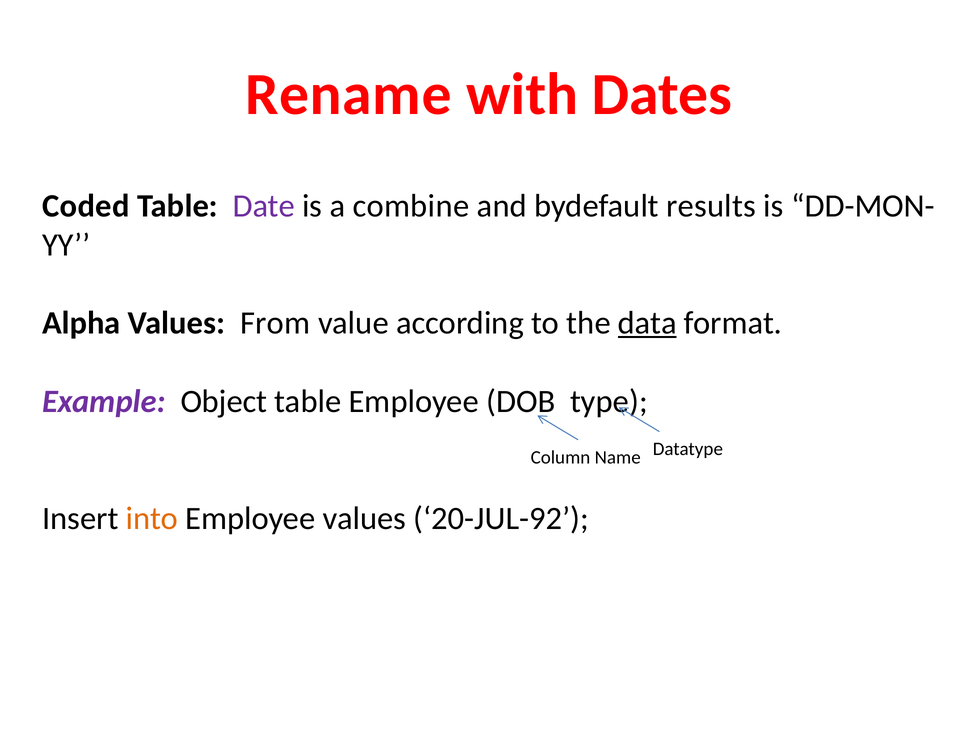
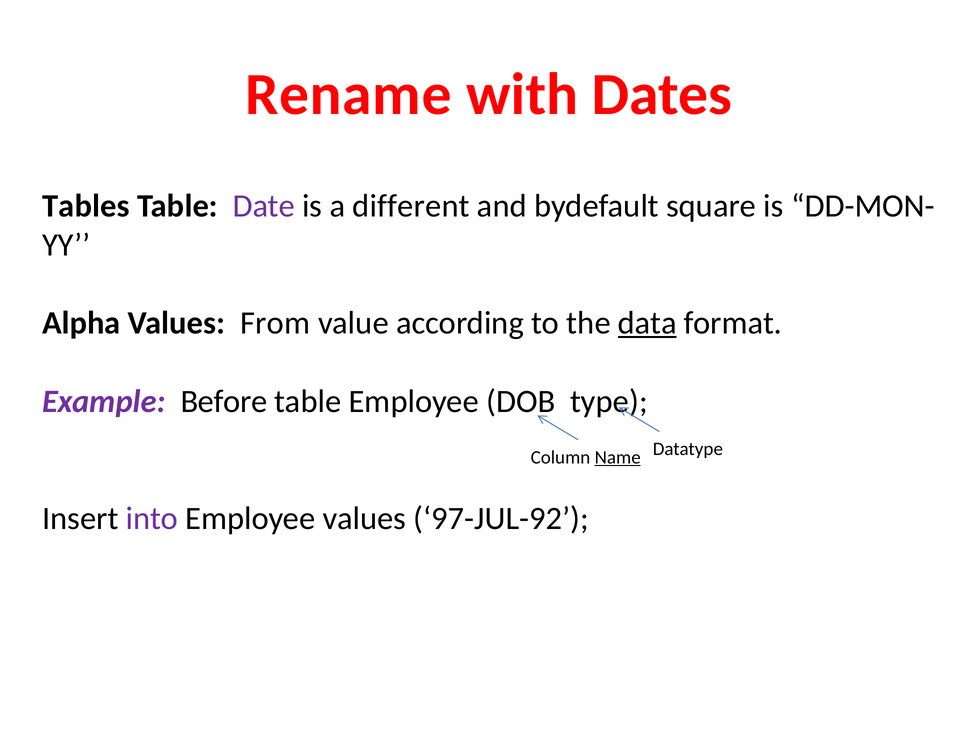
Coded: Coded -> Tables (86, 206)
combine: combine -> different (411, 206)
results: results -> square (711, 206)
Object: Object -> Before (224, 401)
Name underline: none -> present (618, 457)
into colour: orange -> purple (152, 518)
20-JUL-92: 20-JUL-92 -> 97-JUL-92 (501, 518)
